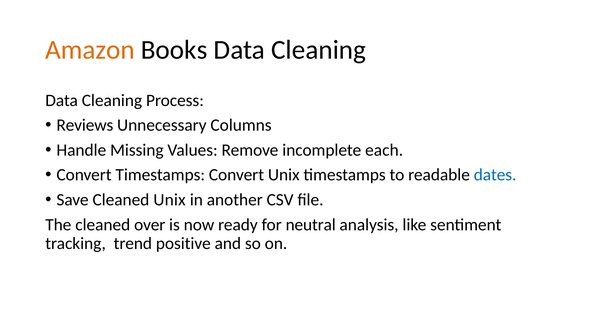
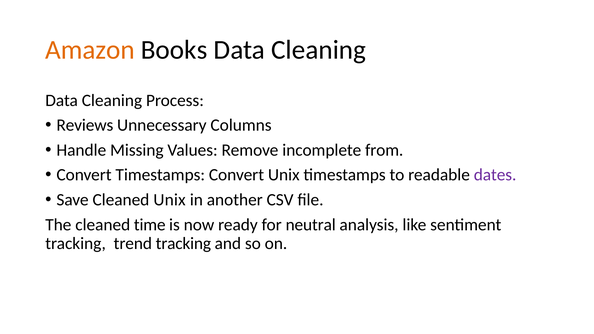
each: each -> from (384, 150)
dates colour: blue -> purple (495, 175)
over: over -> time (150, 225)
trend positive: positive -> tracking (183, 243)
